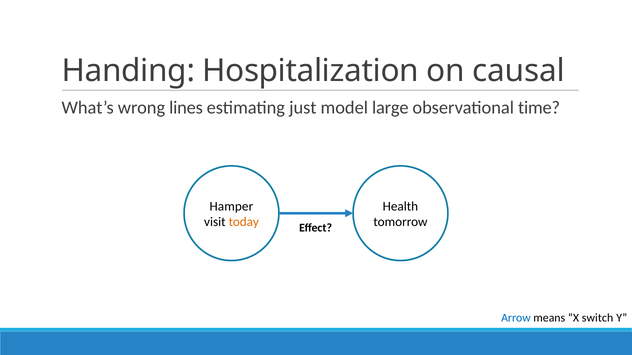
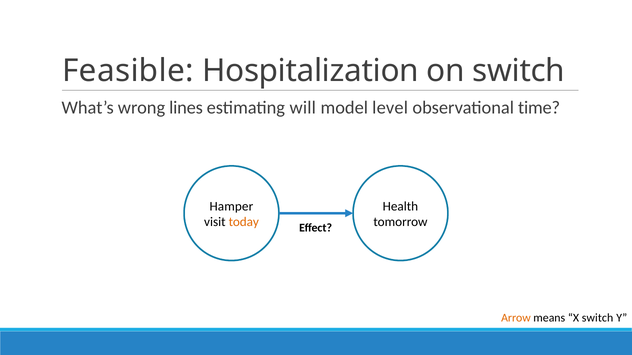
Handing: Handing -> Feasible (128, 71)
on causal: causal -> switch (519, 71)
just: just -> will (303, 108)
large: large -> level (390, 108)
Arrow colour: blue -> orange (516, 318)
